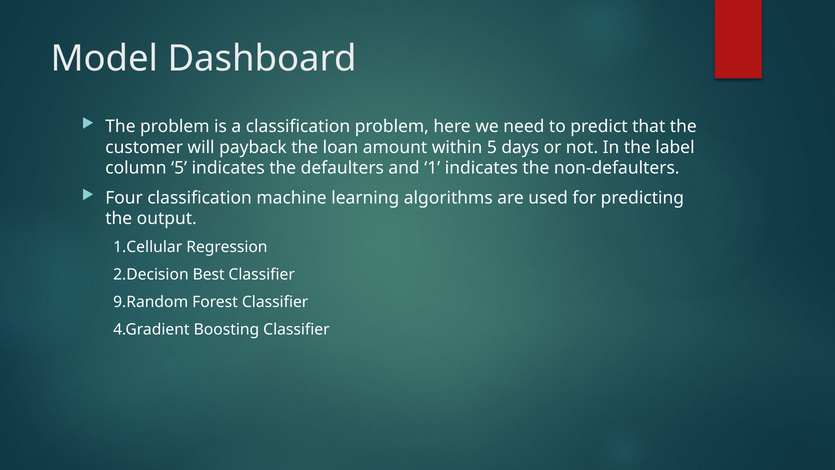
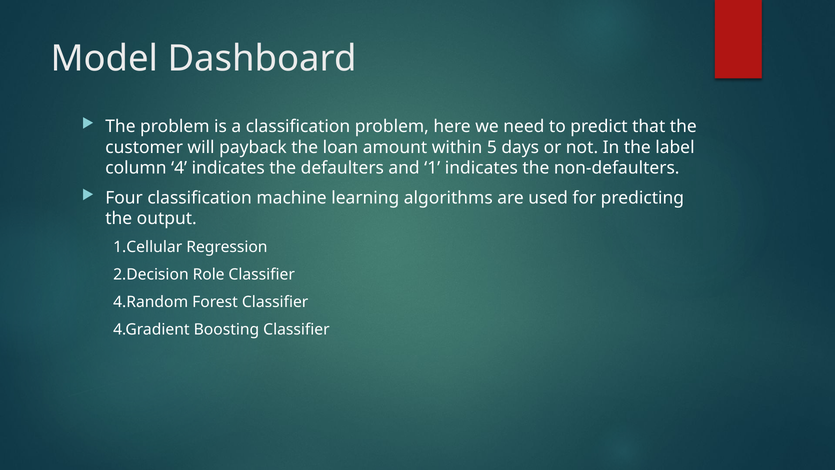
column 5: 5 -> 4 (179, 168)
Best: Best -> Role (209, 274)
9.Random: 9.Random -> 4.Random (151, 302)
